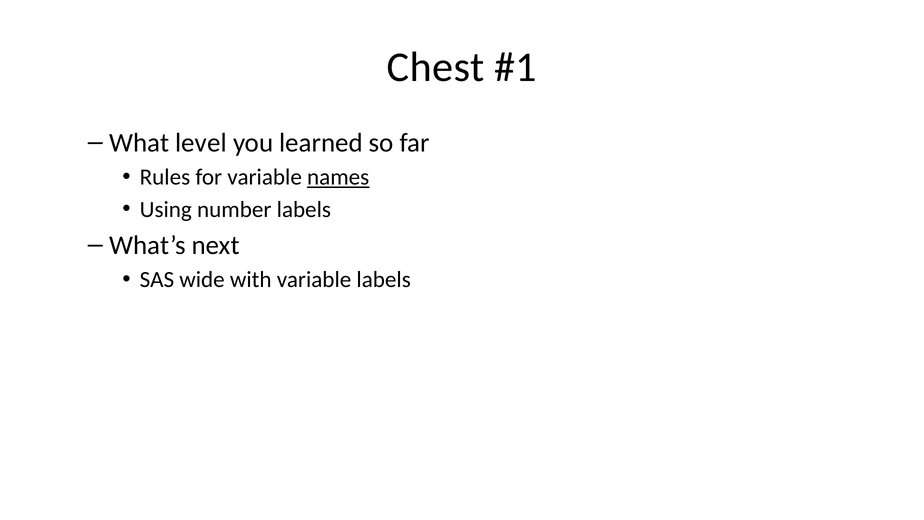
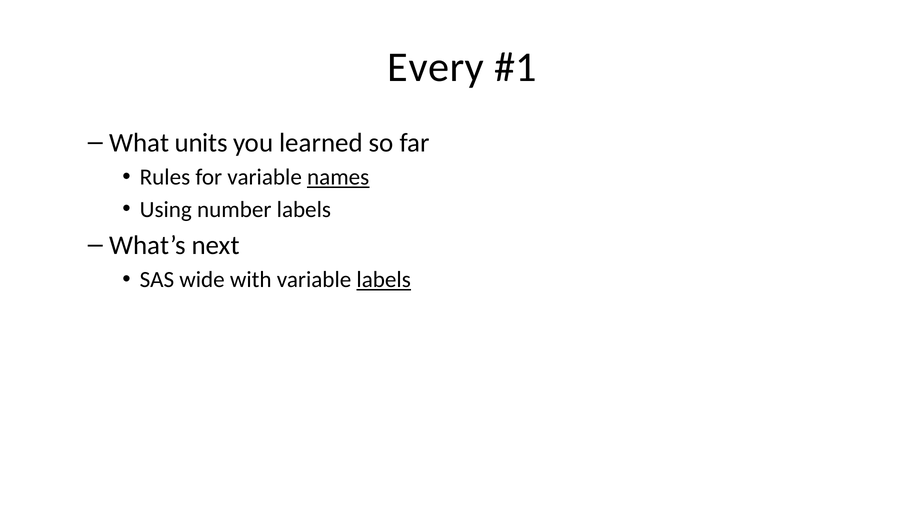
Chest: Chest -> Every (436, 67)
level: level -> units (201, 143)
labels underline: none -> present (384, 280)
